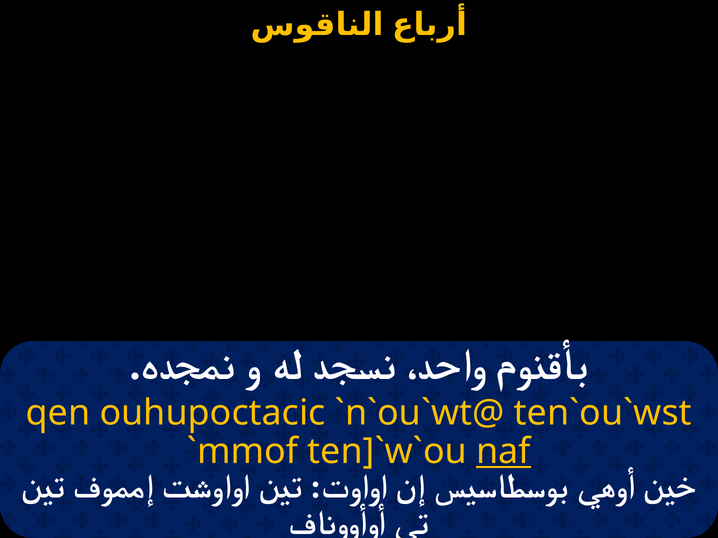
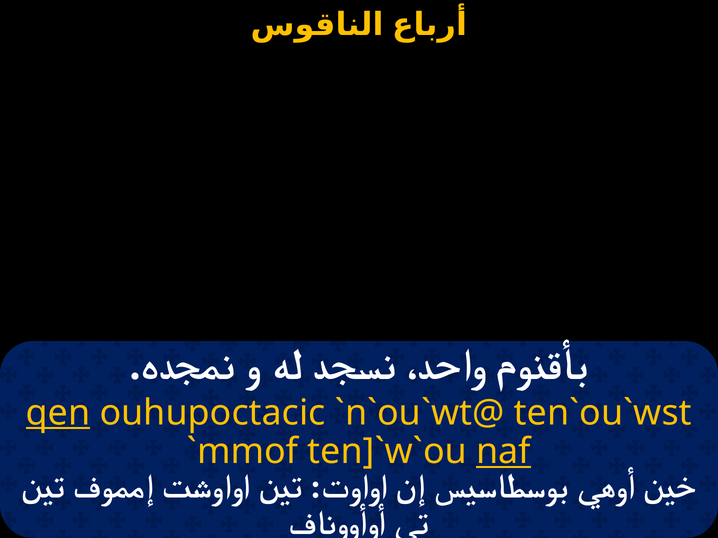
qen underline: none -> present (58, 413)
